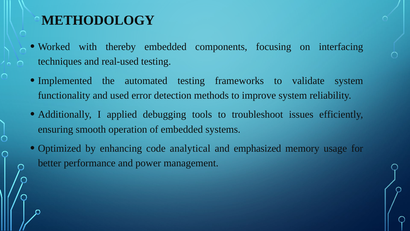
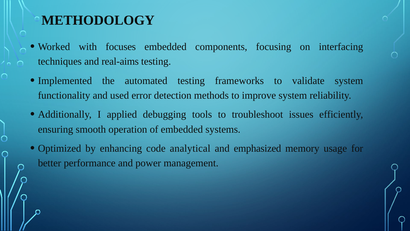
thereby: thereby -> focuses (121, 47)
real-used: real-used -> real-aims (120, 61)
